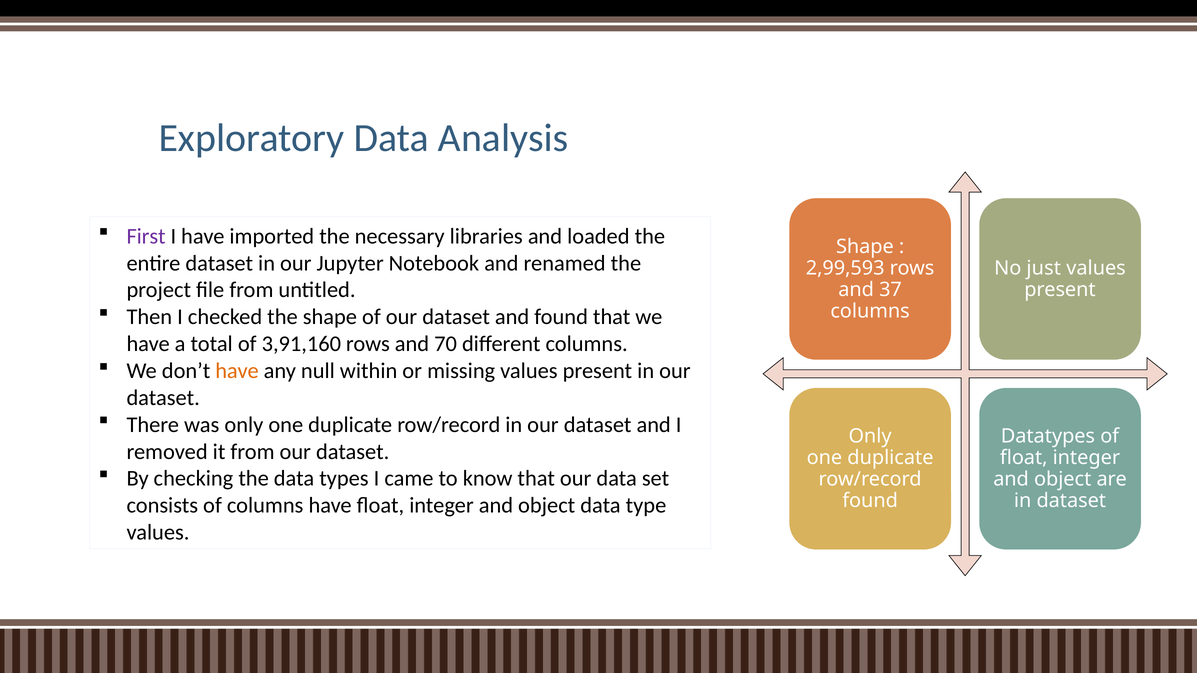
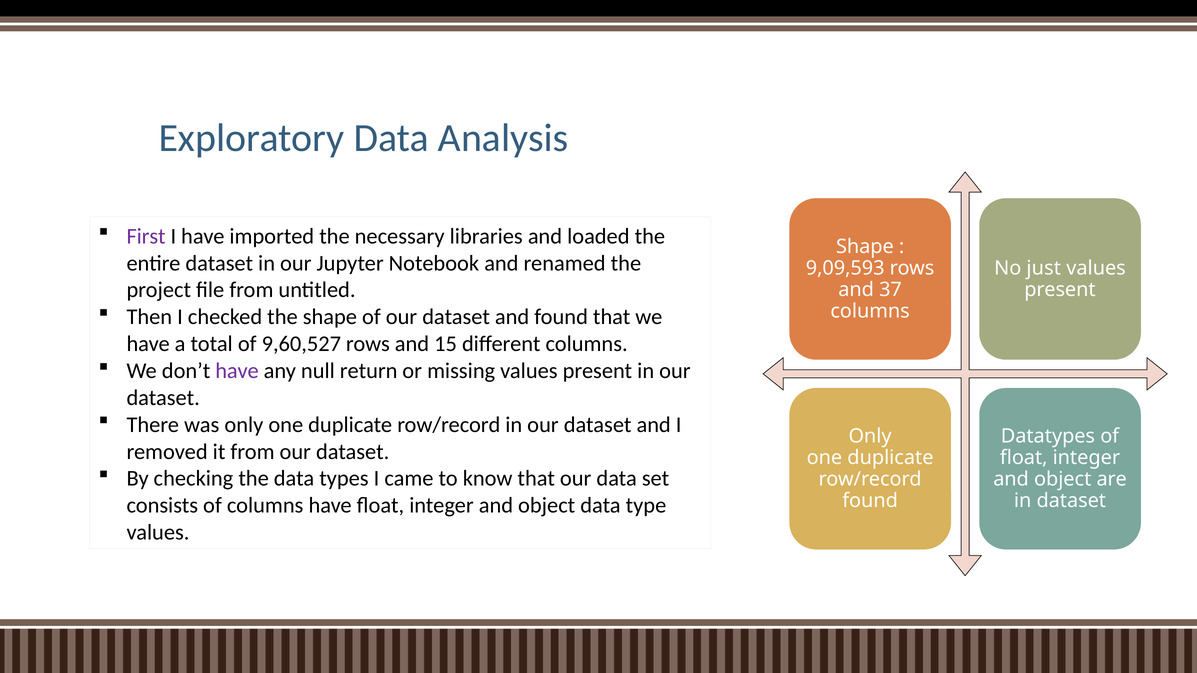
2,99,593: 2,99,593 -> 9,09,593 (845, 268)
3,91,160: 3,91,160 -> 9,60,527 (301, 344)
70: 70 -> 15 (446, 344)
have colour: orange -> purple (237, 371)
within: within -> return (369, 371)
